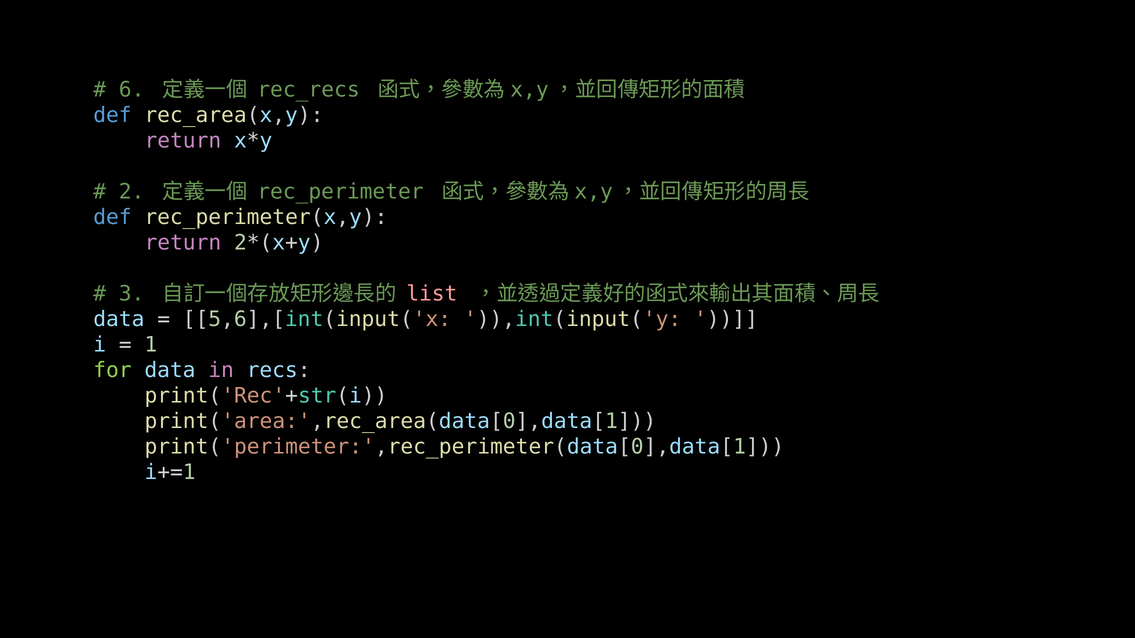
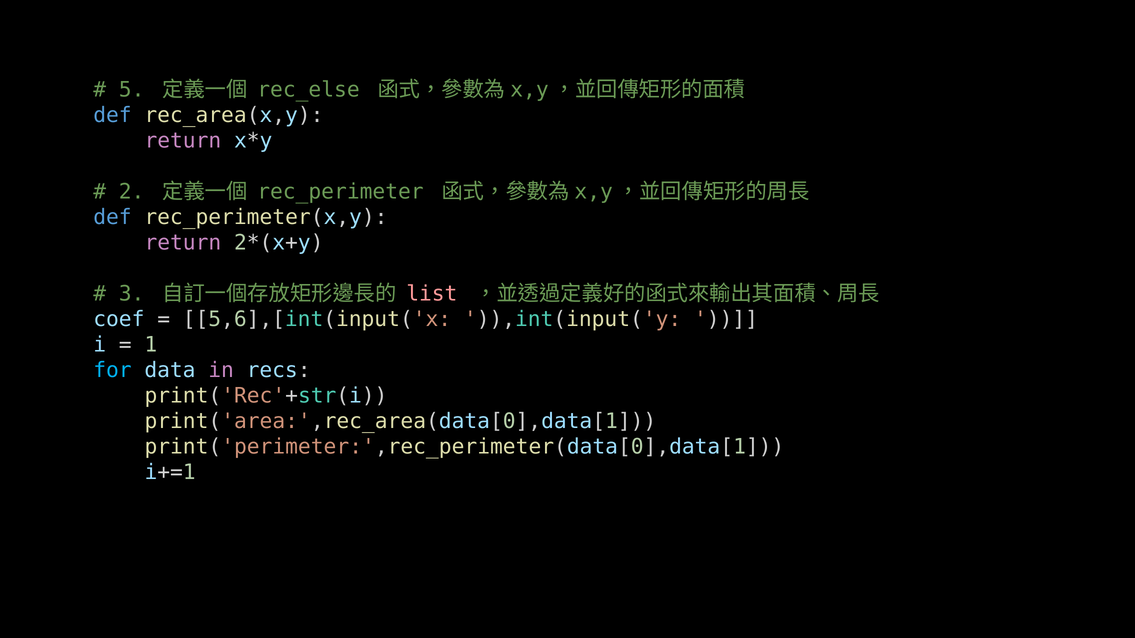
6: 6 -> 5 (132, 90)
rec_recs: rec_recs -> rec_else (308, 90)
data: data -> coef (119, 319)
for colour: light green -> light blue (112, 371)
